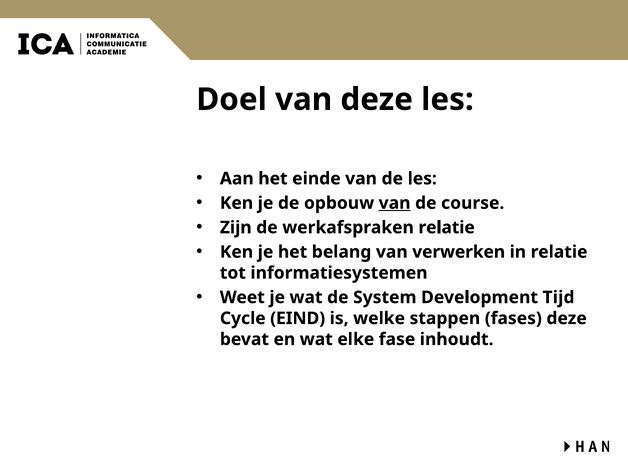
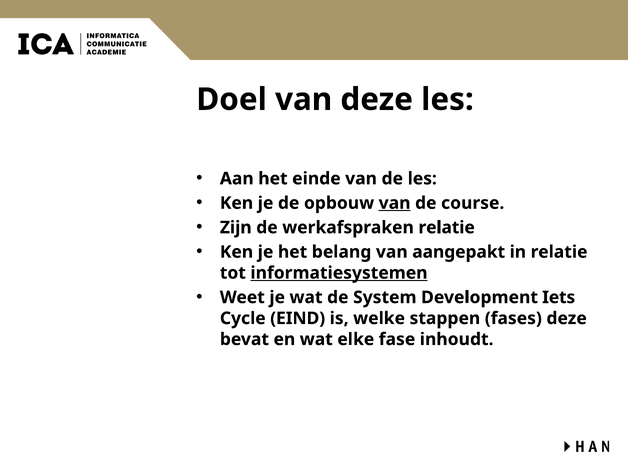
verwerken: verwerken -> aangepakt (459, 252)
informatiesystemen underline: none -> present (339, 273)
Tijd: Tijd -> Iets (559, 297)
